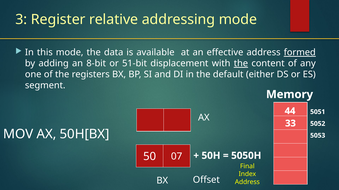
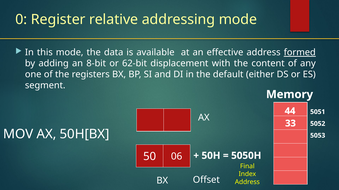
3: 3 -> 0 (21, 20)
51-bit: 51-bit -> 62-bit (135, 64)
the underline: present -> none (241, 64)
07: 07 -> 06 (177, 157)
